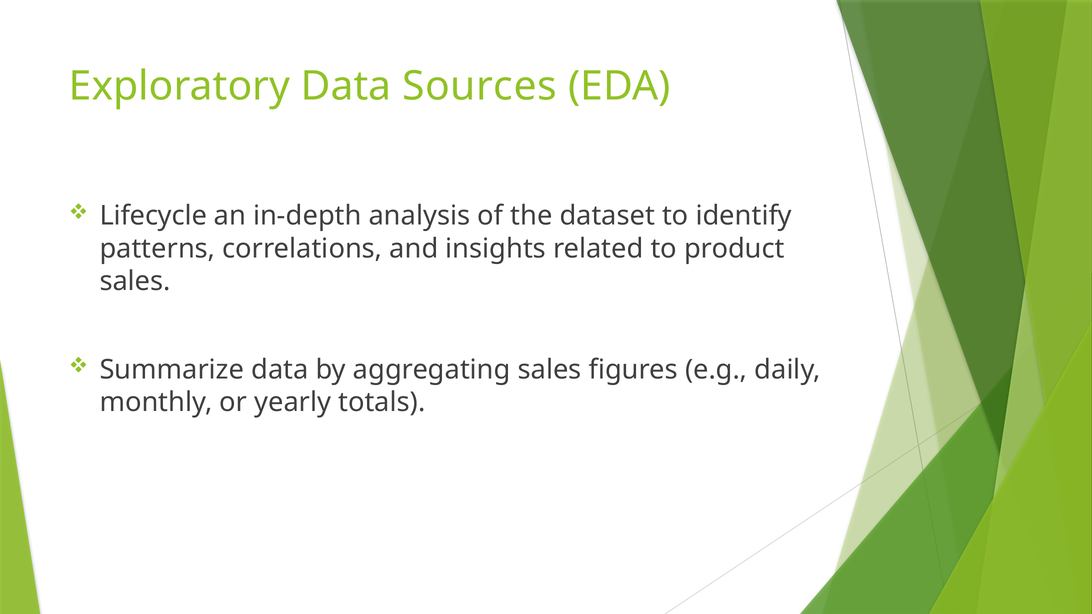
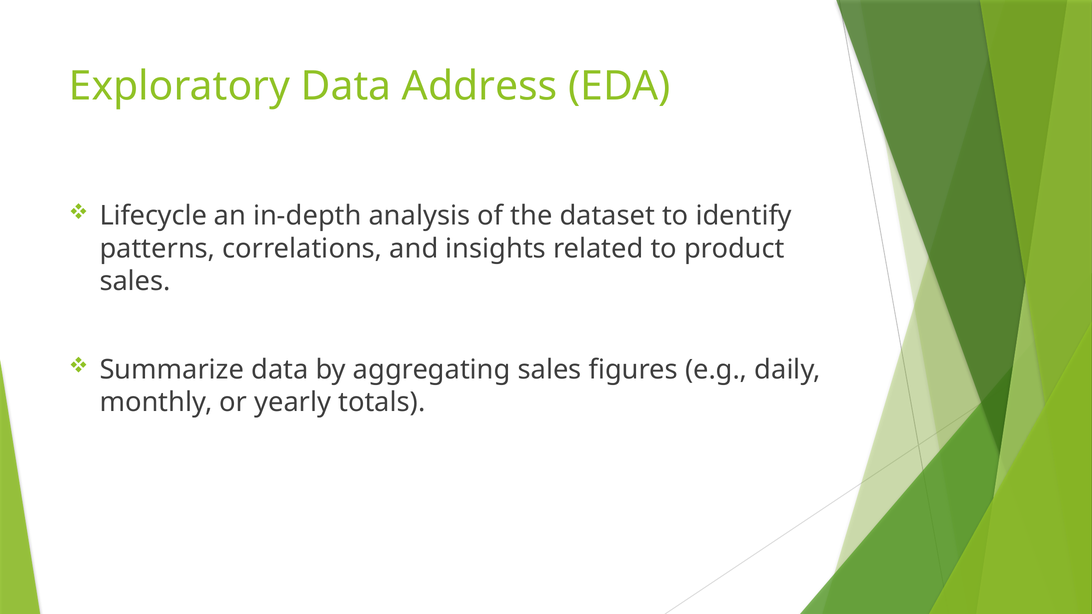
Sources: Sources -> Address (480, 86)
